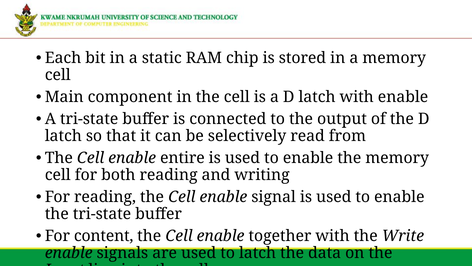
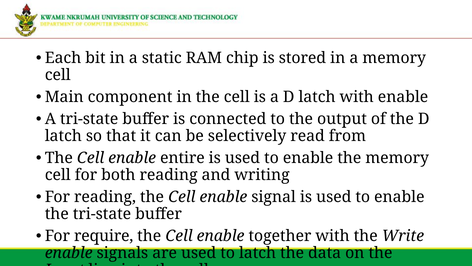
content: content -> require (104, 236)
